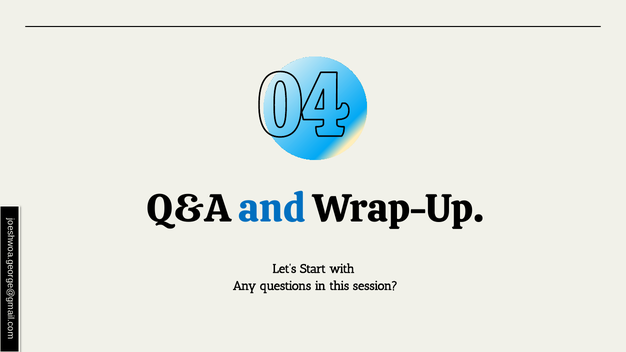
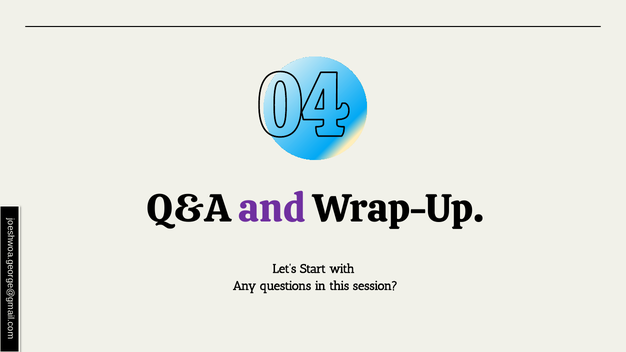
and colour: blue -> purple (272, 209)
